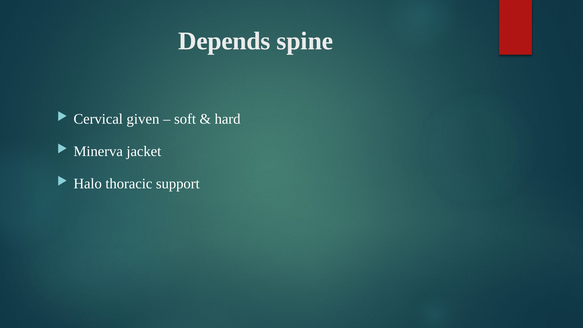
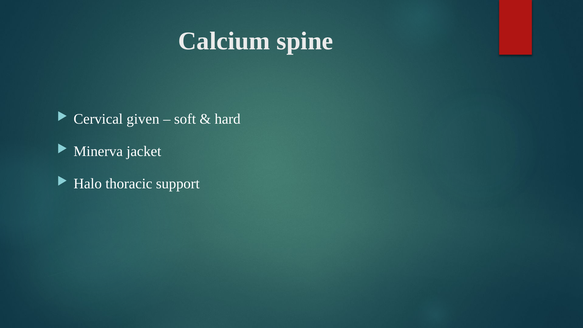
Depends: Depends -> Calcium (224, 41)
